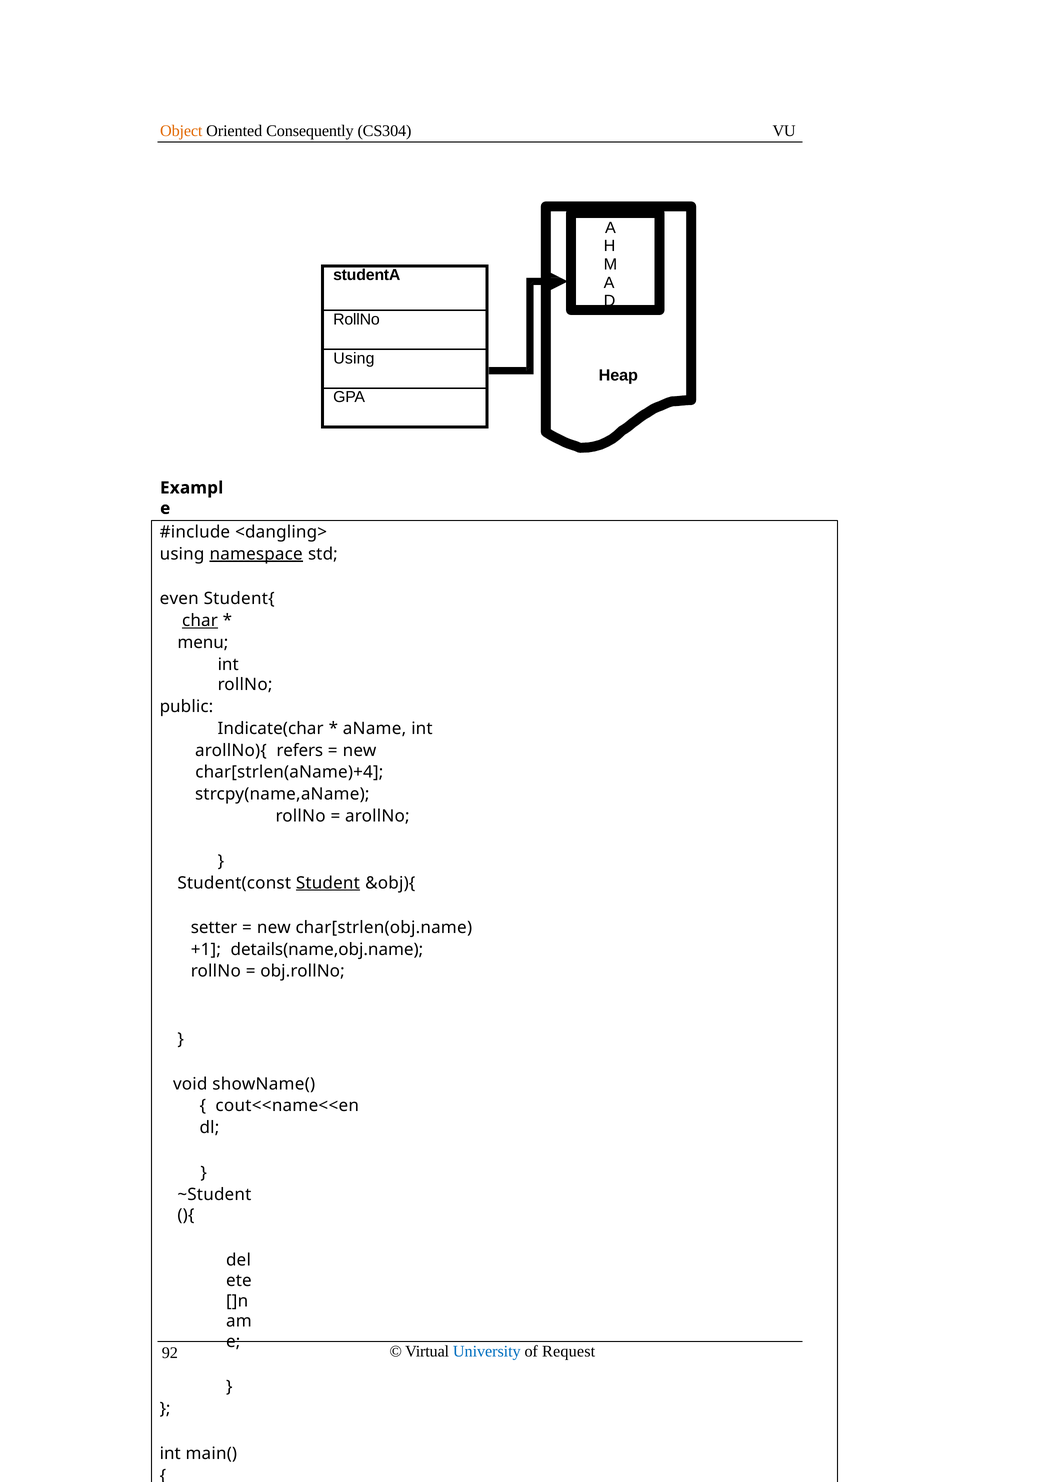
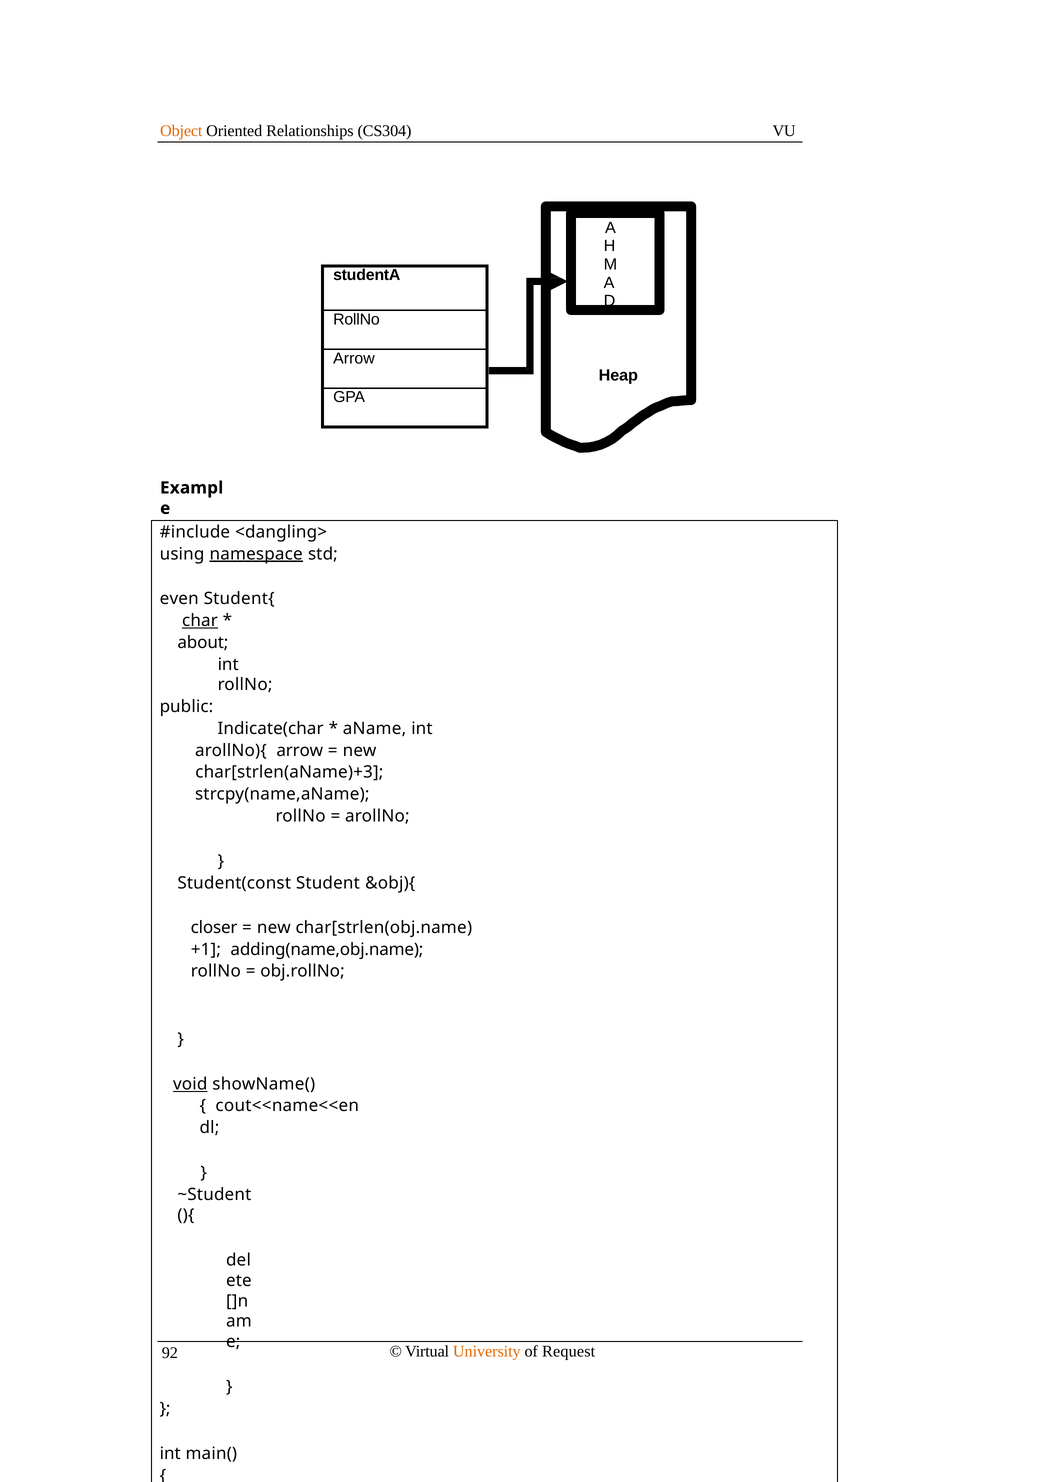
Consequently: Consequently -> Relationships (310, 131)
Using: Using -> Arrow (354, 358)
menu: menu -> about (203, 642)
arollNo){ refers: refers -> arrow (300, 750)
char[strlen(aName)+4: char[strlen(aName)+4 -> char[strlen(aName)+3 (289, 772)
Student underline: present -> none (328, 883)
setter: setter -> closer (214, 927)
details(name,obj.name: details(name,obj.name -> adding(name,obj.name (327, 949)
void underline: none -> present (190, 1084)
University colour: blue -> orange (487, 1351)
